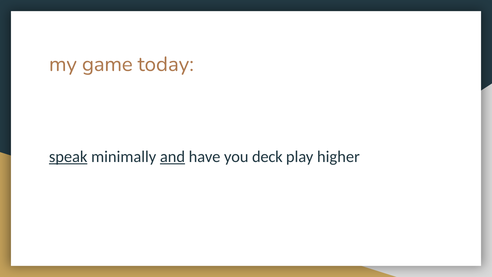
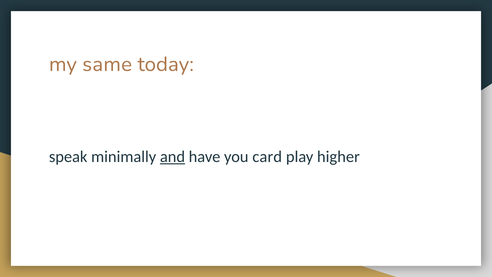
game: game -> same (107, 64)
speak underline: present -> none (68, 157)
deck: deck -> card (267, 157)
